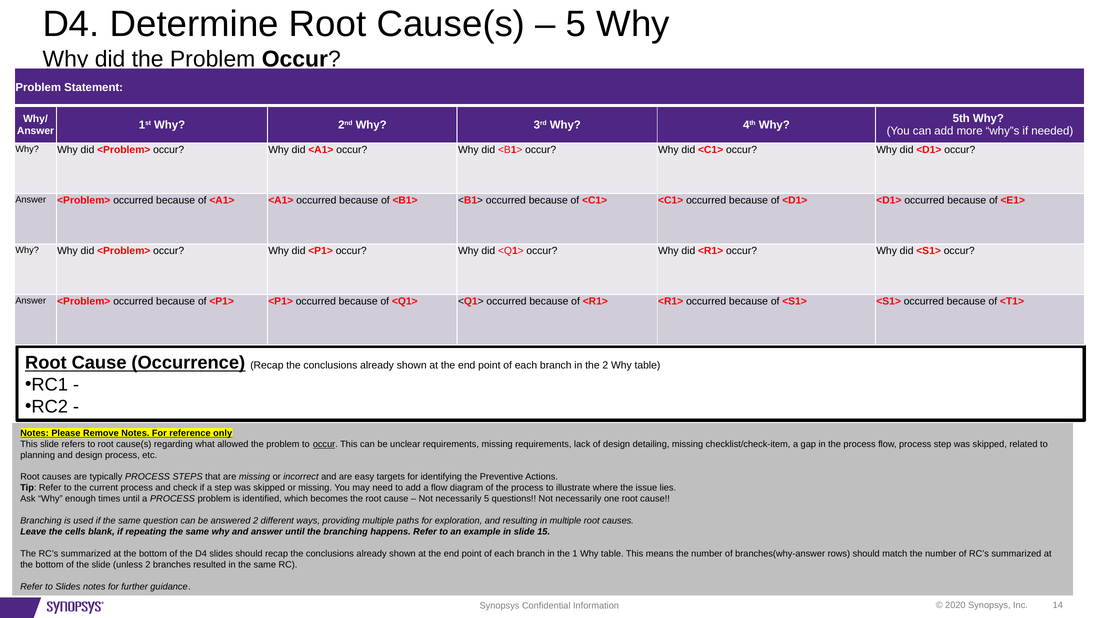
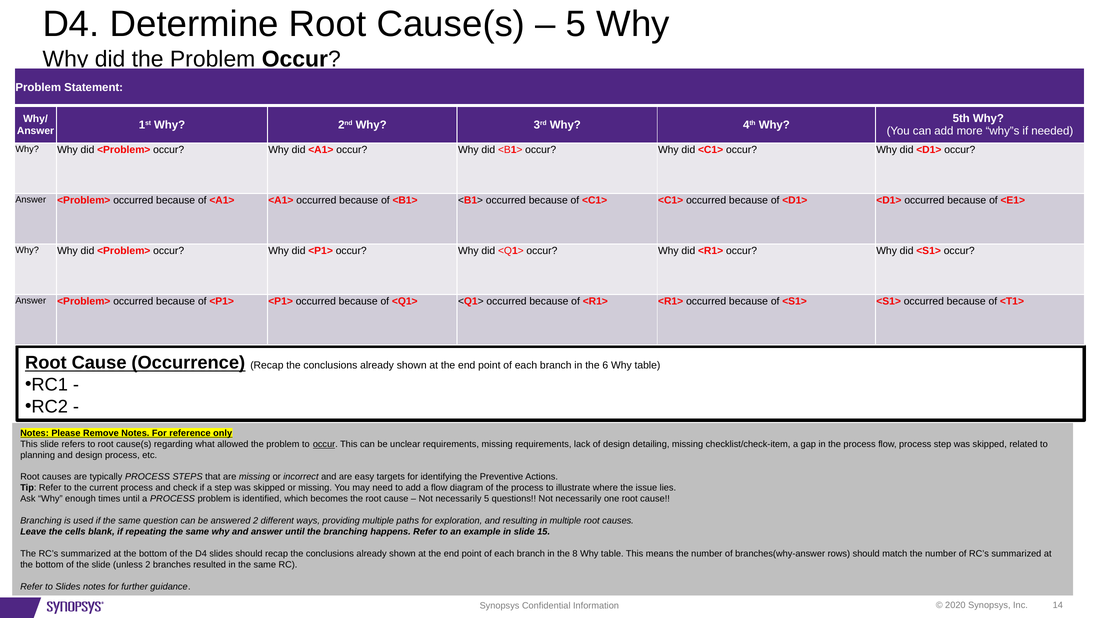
the 2: 2 -> 6 (605, 365)
1: 1 -> 8 (575, 554)
